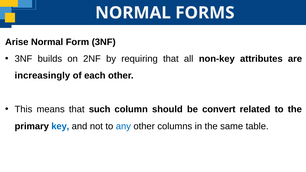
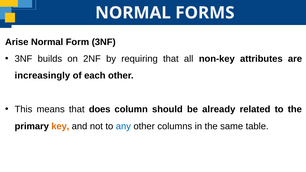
such: such -> does (100, 109)
convert: convert -> already (219, 109)
key colour: blue -> orange (60, 126)
